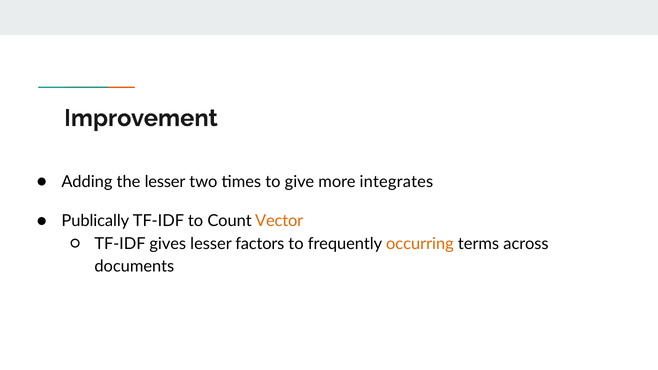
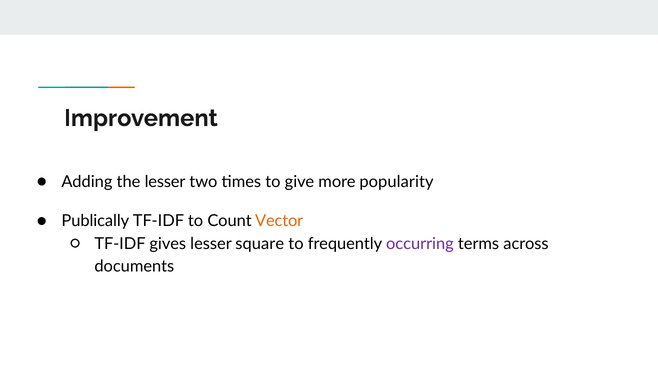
integrates: integrates -> popularity (396, 182)
factors: factors -> square (260, 244)
occurring colour: orange -> purple (420, 244)
